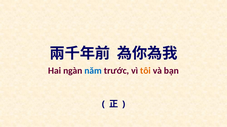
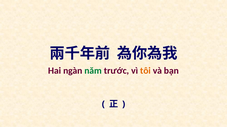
năm colour: blue -> green (93, 71)
